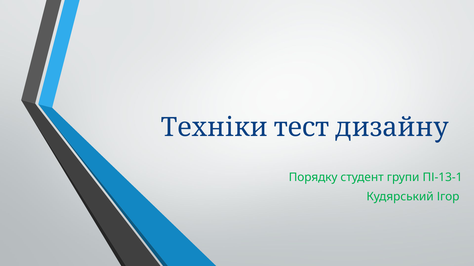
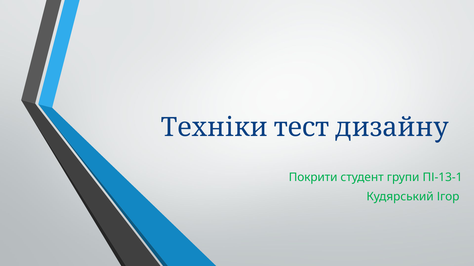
Порядку: Порядку -> Покрити (313, 178)
